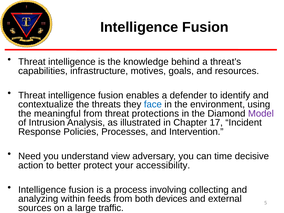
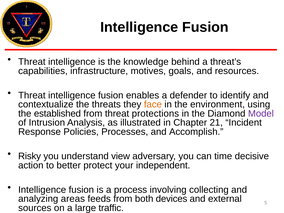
face colour: blue -> orange (153, 104)
meaningful: meaningful -> established (57, 114)
17: 17 -> 21 (216, 123)
Intervention: Intervention -> Accomplish (196, 132)
Need: Need -> Risky (30, 156)
accessibility: accessibility -> independent (163, 165)
within: within -> areas (73, 199)
